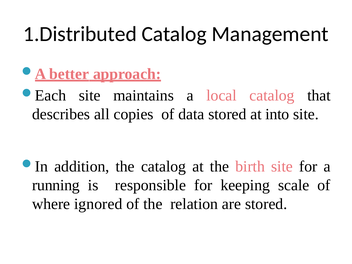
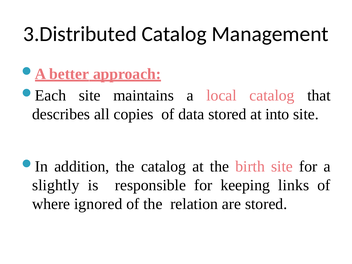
1.Distributed: 1.Distributed -> 3.Distributed (80, 34)
running: running -> slightly (56, 185)
scale: scale -> links (294, 185)
